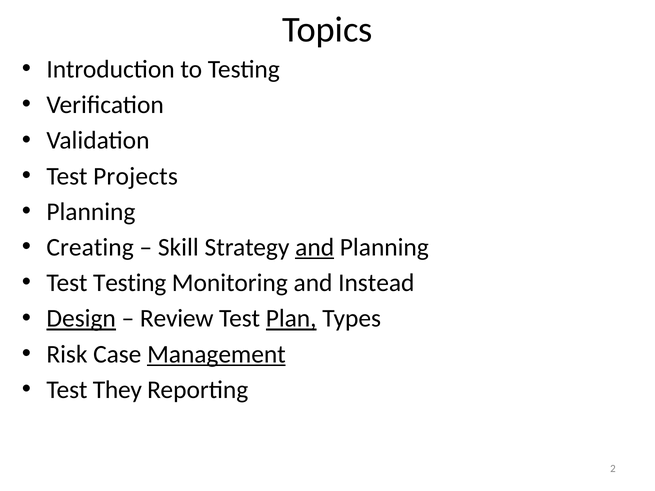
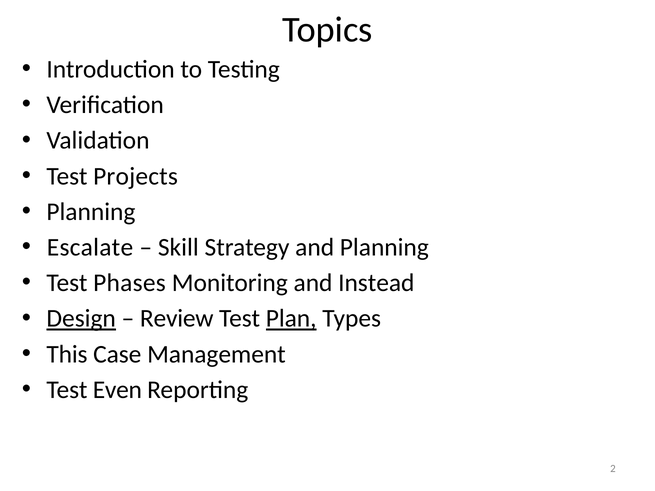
Creating: Creating -> Escalate (90, 247)
and underline: present -> none (315, 247)
Test Testing: Testing -> Phases (129, 283)
Risk: Risk -> This (67, 354)
Management underline: present -> none (216, 354)
They: They -> Even (117, 390)
